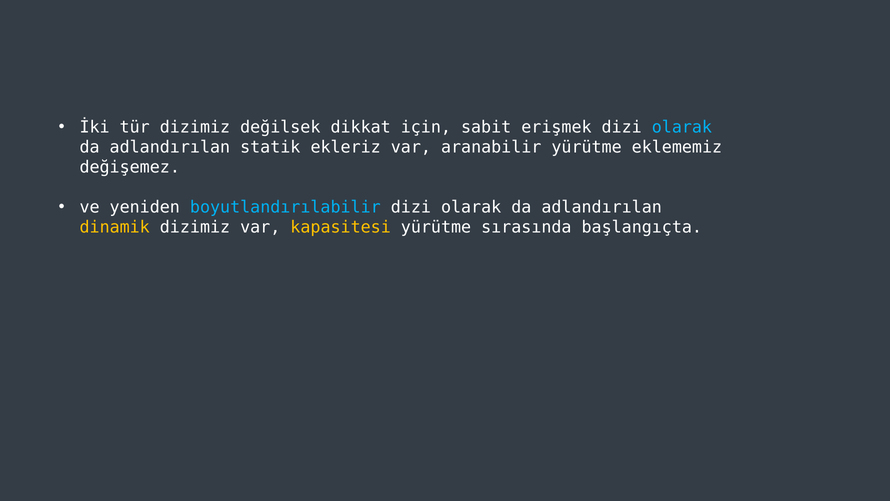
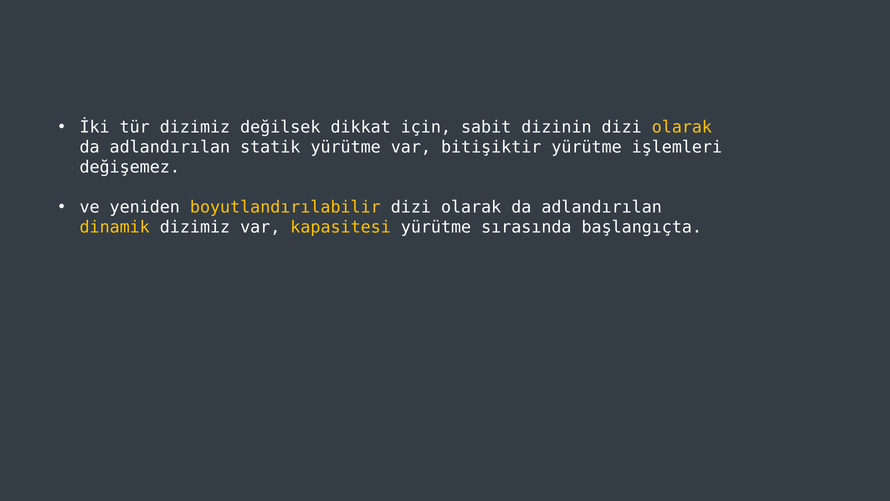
erişmek: erişmek -> dizinin (556, 127)
olarak colour: light blue -> yellow (682, 127)
statik ekleriz: ekleriz -> yürütme (346, 147)
aranabilir: aranabilir -> bitişiktir (491, 147)
eklememiz: eklememiz -> işlemleri (677, 147)
boyutlandırılabilir colour: light blue -> yellow (285, 207)
